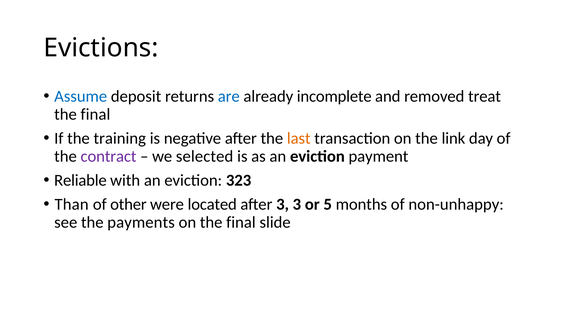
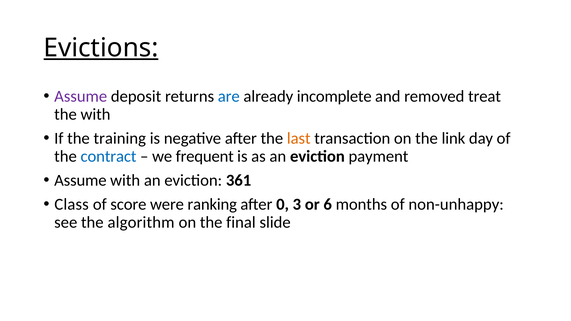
Evictions underline: none -> present (101, 48)
Assume colour: blue -> purple (81, 97)
final: final -> with (96, 115)
contract colour: purple -> blue (108, 156)
selected: selected -> frequent (205, 156)
Reliable: Reliable -> Assume (80, 180)
323: 323 -> 361 (239, 180)
Than: Than -> Class (72, 204)
other: other -> score (128, 204)
located: located -> ranking (212, 204)
after 3: 3 -> 0 (283, 204)
5: 5 -> 6 (328, 204)
payments: payments -> algorithm (141, 222)
